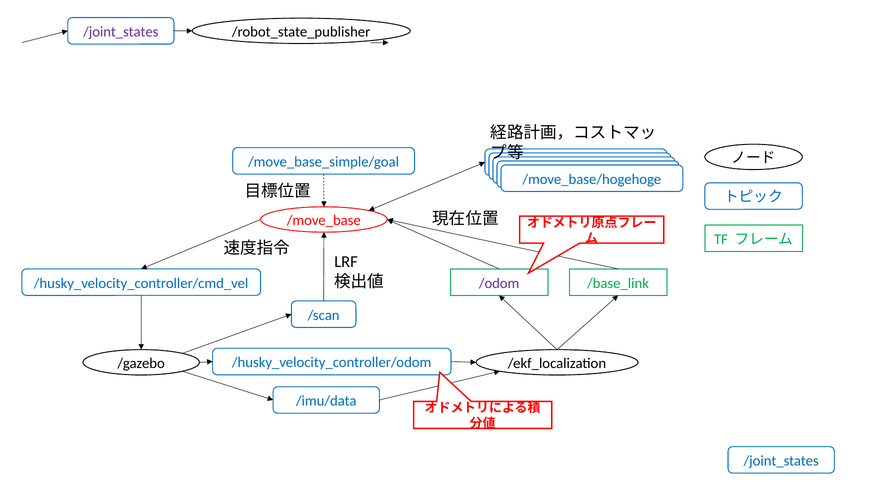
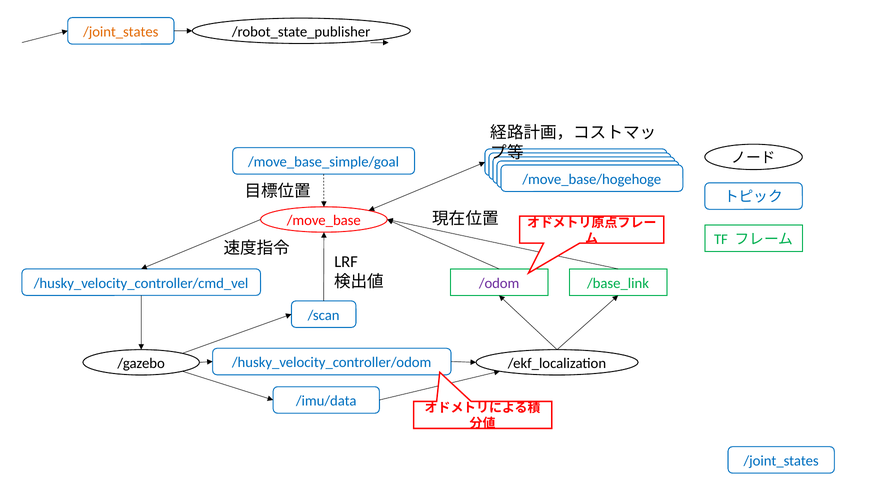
/joint_states colour: purple -> orange (121, 32)
